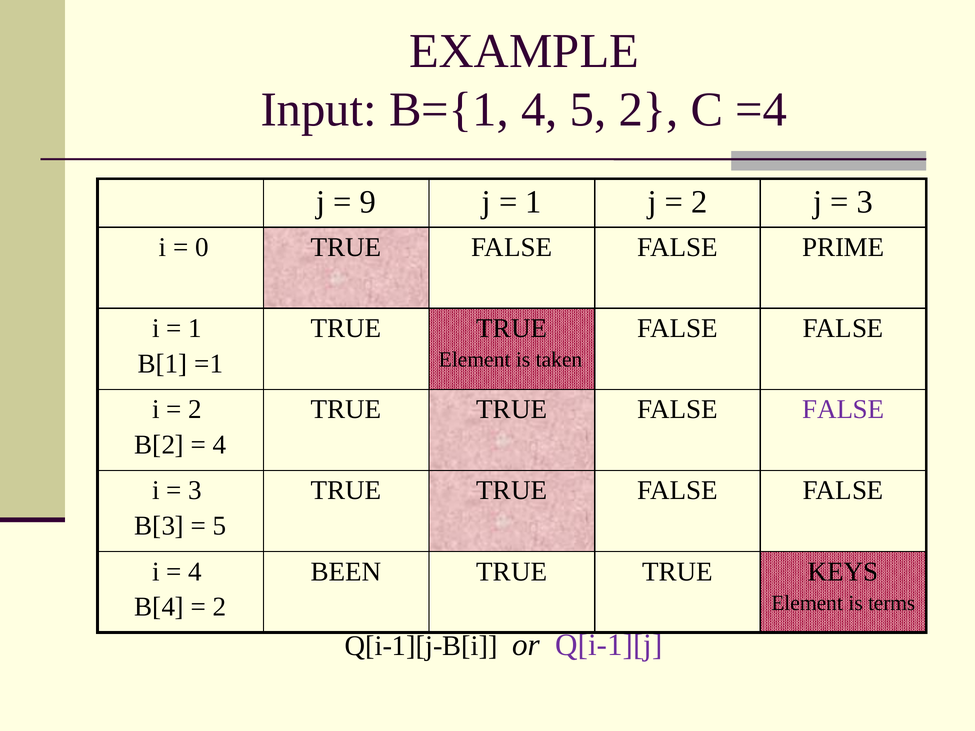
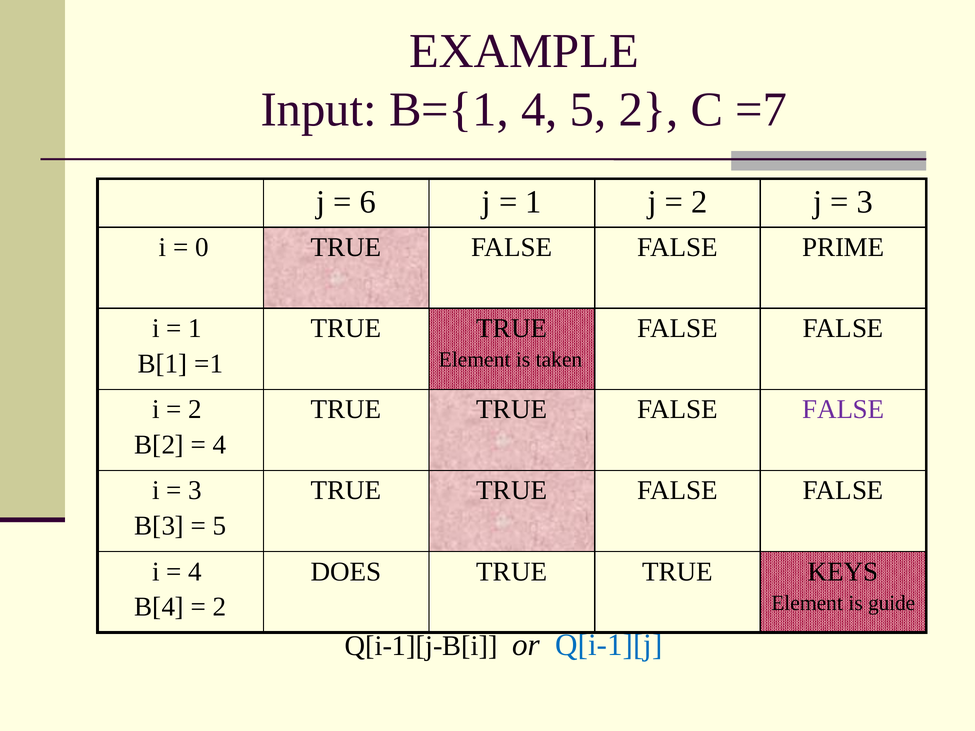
=4: =4 -> =7 (761, 110)
9: 9 -> 6 (368, 202)
BEEN: BEEN -> DOES (346, 572)
terms: terms -> guide (892, 603)
Q[i-1][j colour: purple -> blue (609, 645)
